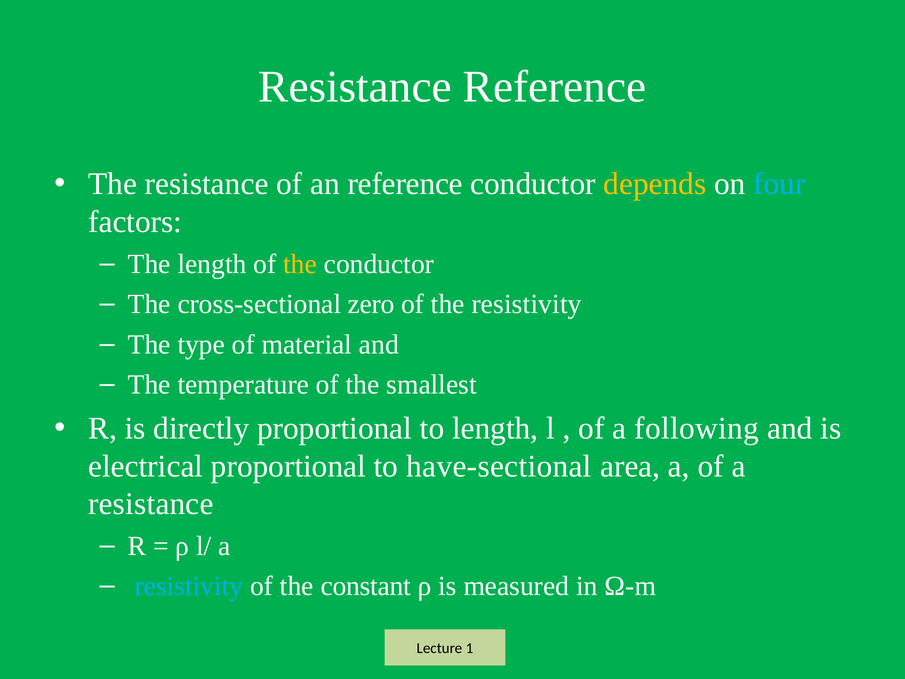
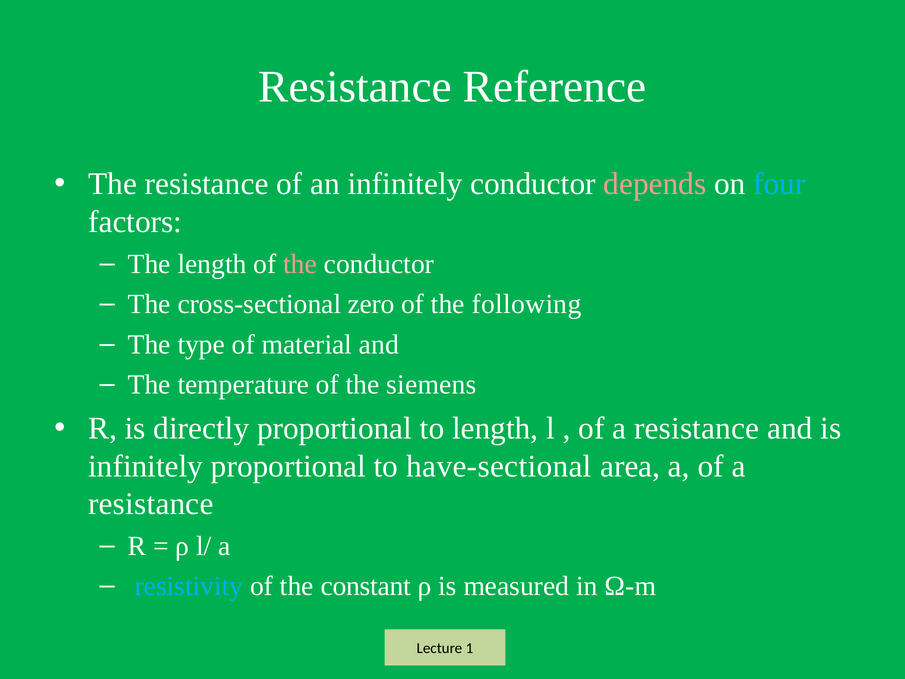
an reference: reference -> infinitely (405, 184)
depends colour: yellow -> pink (655, 184)
the colour: yellow -> pink (300, 264)
the resistivity: resistivity -> following (527, 304)
smallest: smallest -> siemens (431, 385)
following: following -> resistance (697, 428)
electrical: electrical -> infinitely (146, 466)
